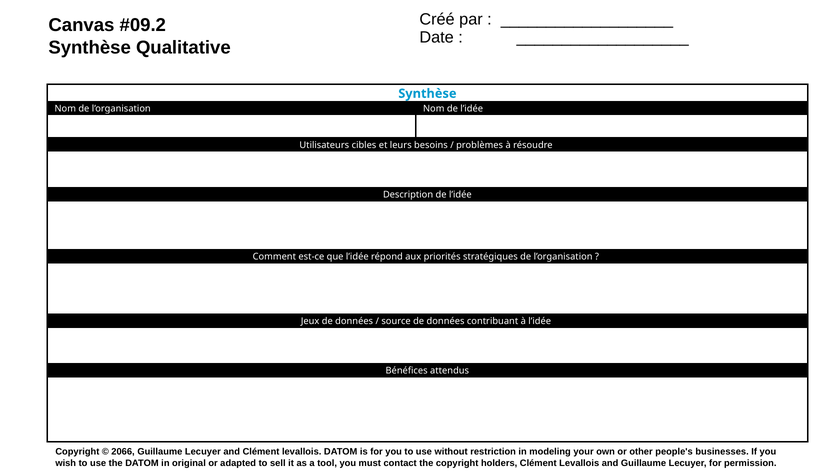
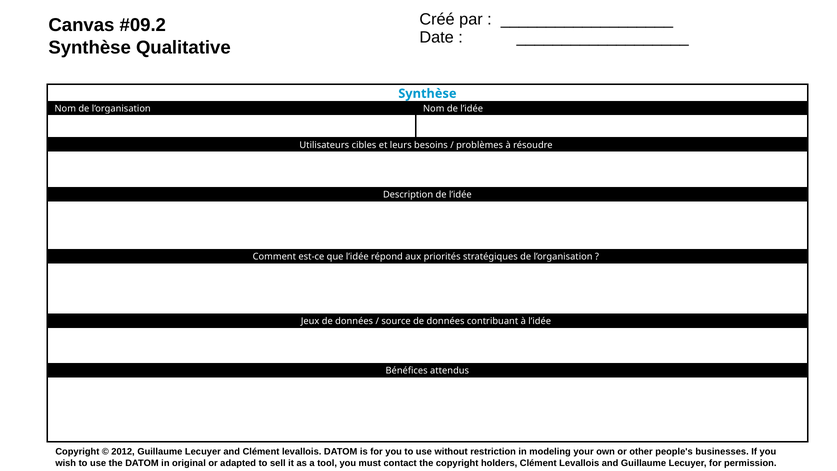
2066: 2066 -> 2012 (123, 452)
